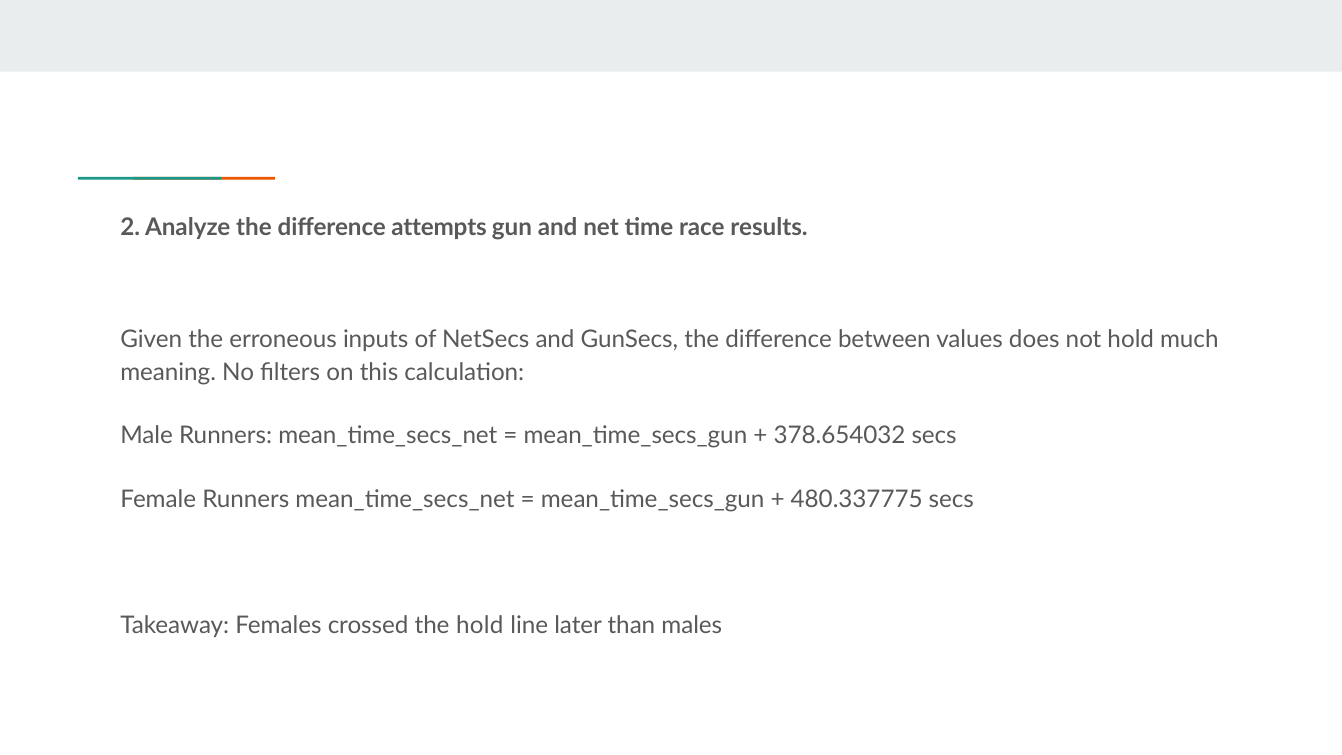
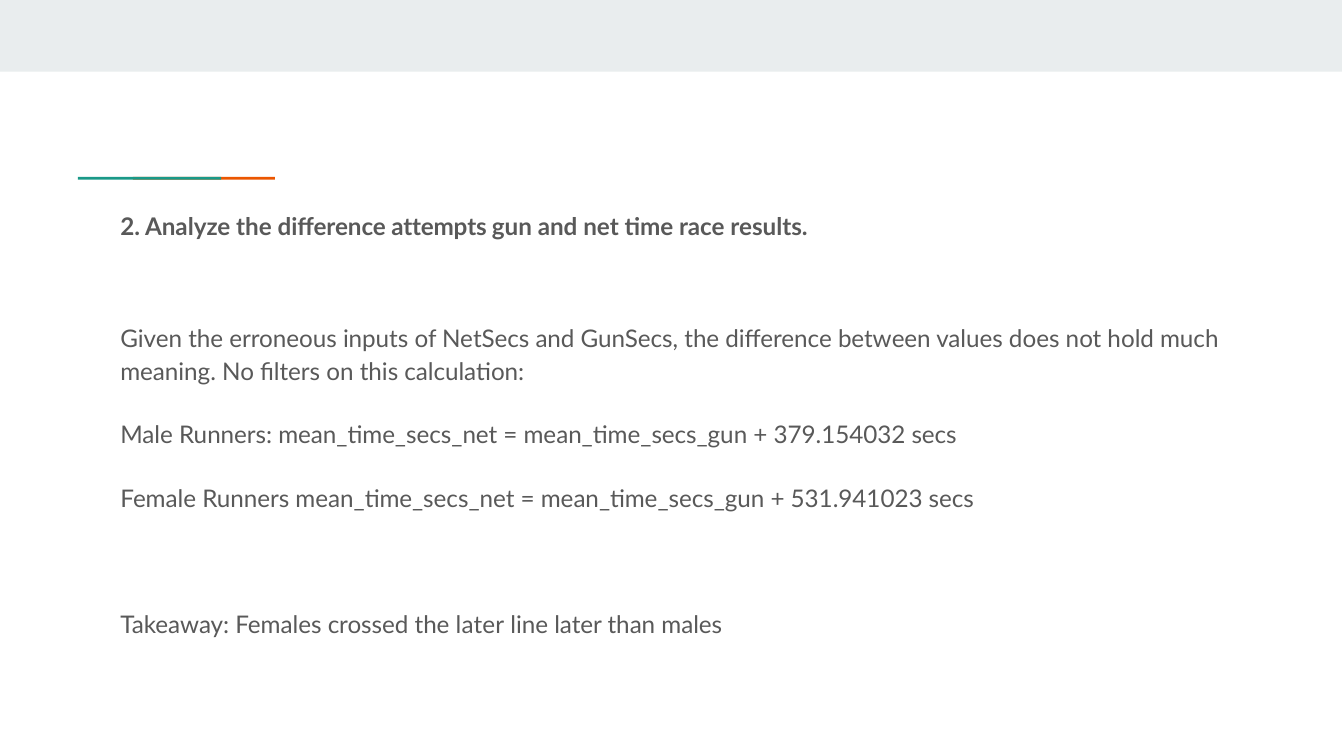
378.654032: 378.654032 -> 379.154032 (839, 436)
480.337775: 480.337775 -> 531.941023 (857, 499)
the hold: hold -> later (480, 626)
